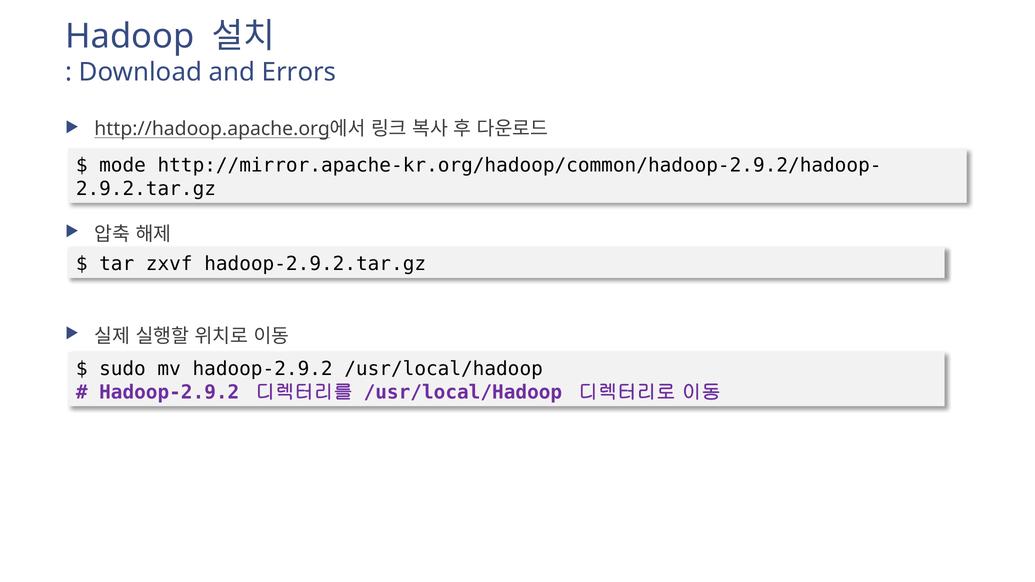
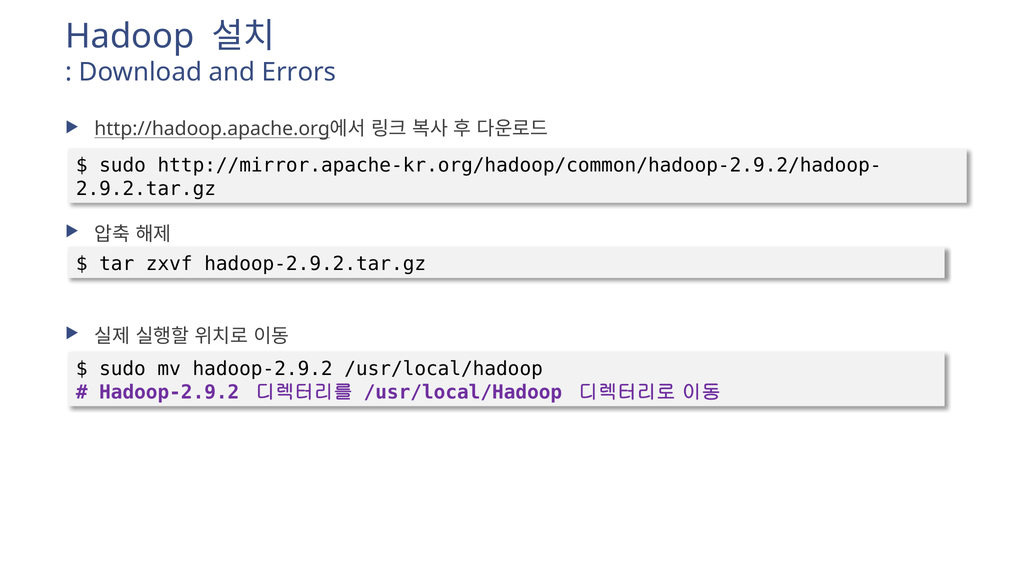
mode: mode -> sudo (123, 165)
